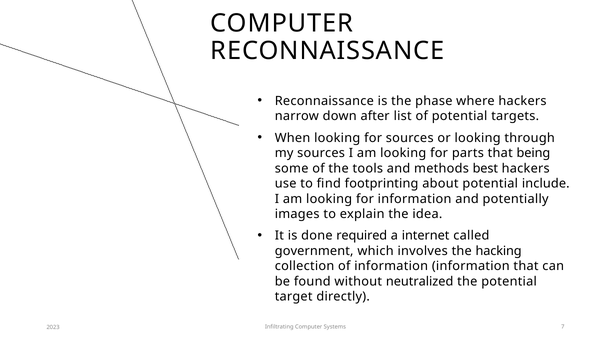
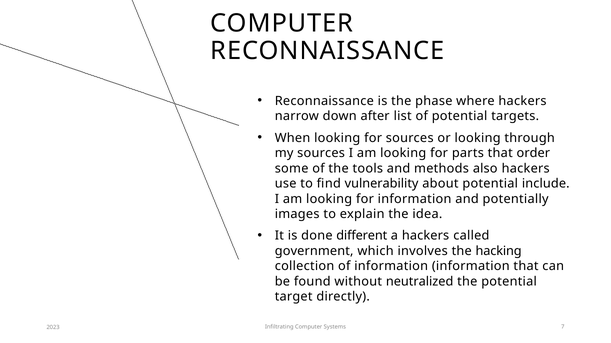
being: being -> order (533, 153)
best: best -> also (485, 169)
footprinting: footprinting -> vulnerability (382, 184)
required: required -> different (362, 236)
a internet: internet -> hackers (426, 236)
